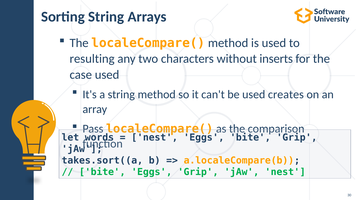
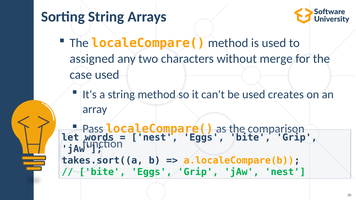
resulting: resulting -> assigned (92, 59)
inserts: inserts -> merge (276, 59)
